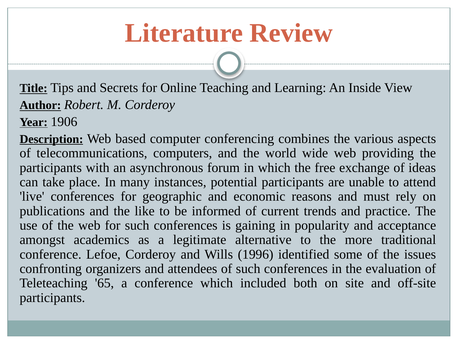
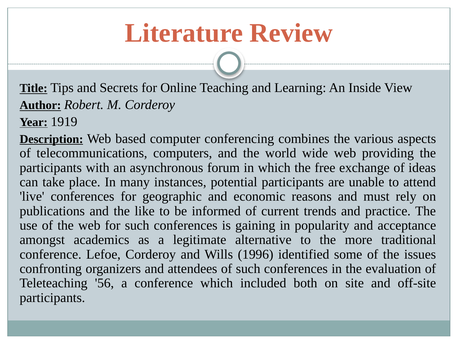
1906: 1906 -> 1919 (64, 122)
65: 65 -> 56 (104, 283)
